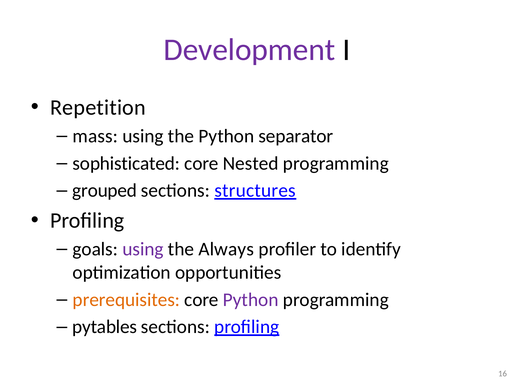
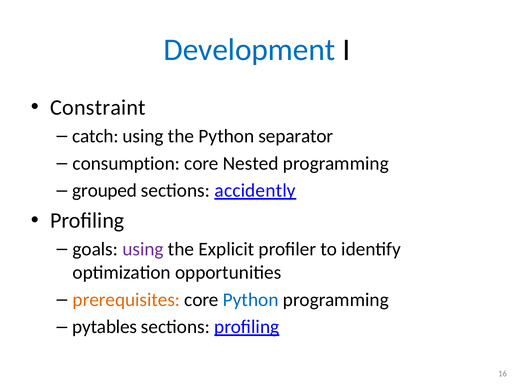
Development colour: purple -> blue (249, 50)
Repetition: Repetition -> Constraint (98, 107)
mass: mass -> catch (95, 136)
sophisticated: sophisticated -> consumption (126, 163)
structures: structures -> accidently (255, 190)
Always: Always -> Explicit (226, 249)
Python colour: purple -> blue (251, 299)
